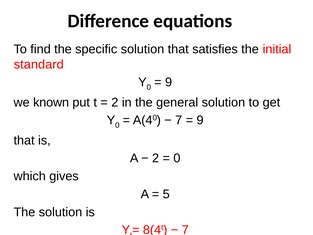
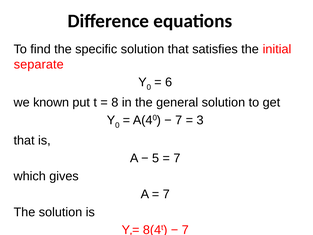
standard: standard -> separate (39, 64)
9: 9 -> 6 (169, 82)
2: 2 -> 8 (115, 102)
9: 9 -> 3 (200, 120)
2: 2 -> 5 (156, 158)
0: 0 -> 7 (177, 158)
5: 5 -> 7 (166, 194)
